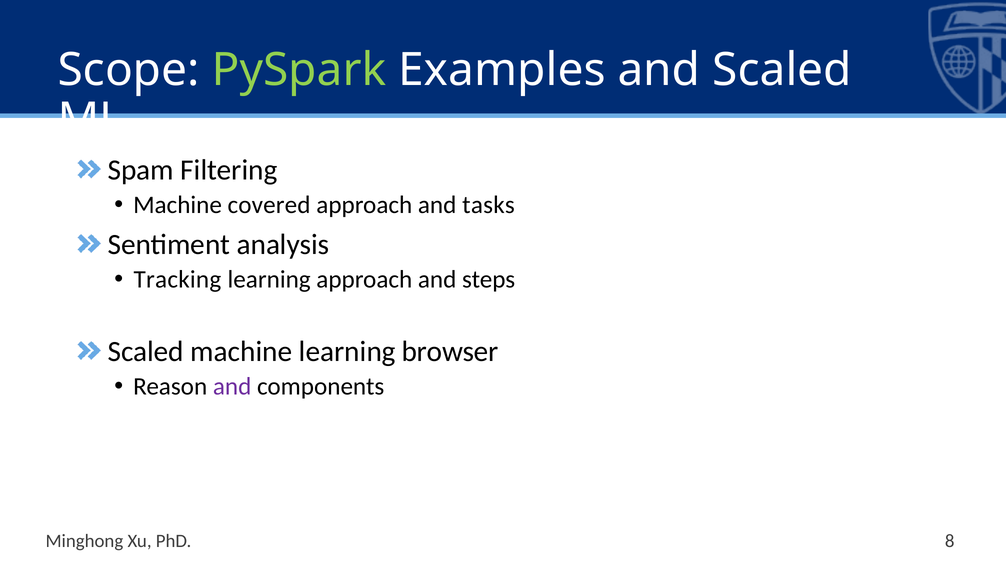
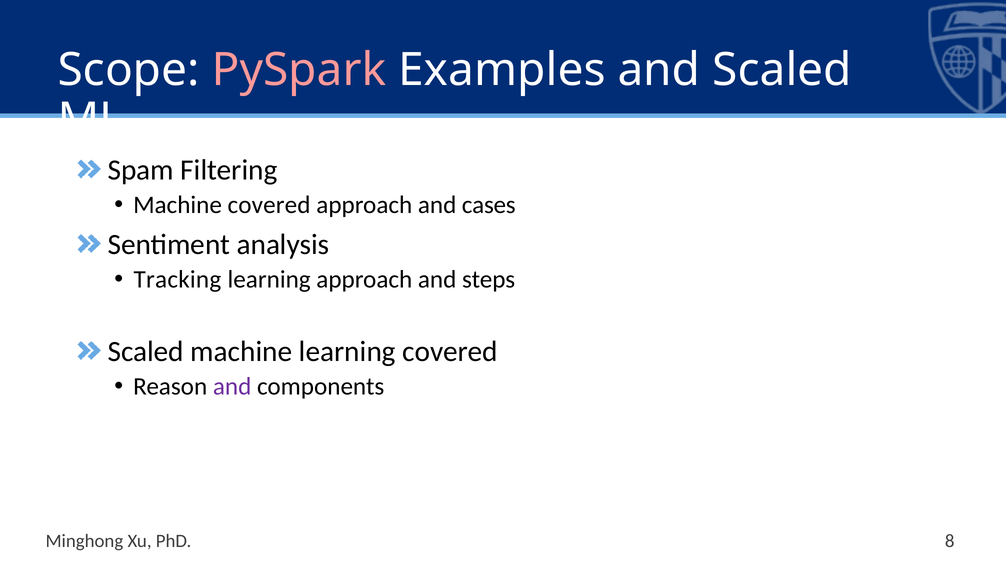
PySpark colour: light green -> pink (299, 70)
tasks: tasks -> cases (489, 205)
learning browser: browser -> covered (450, 352)
